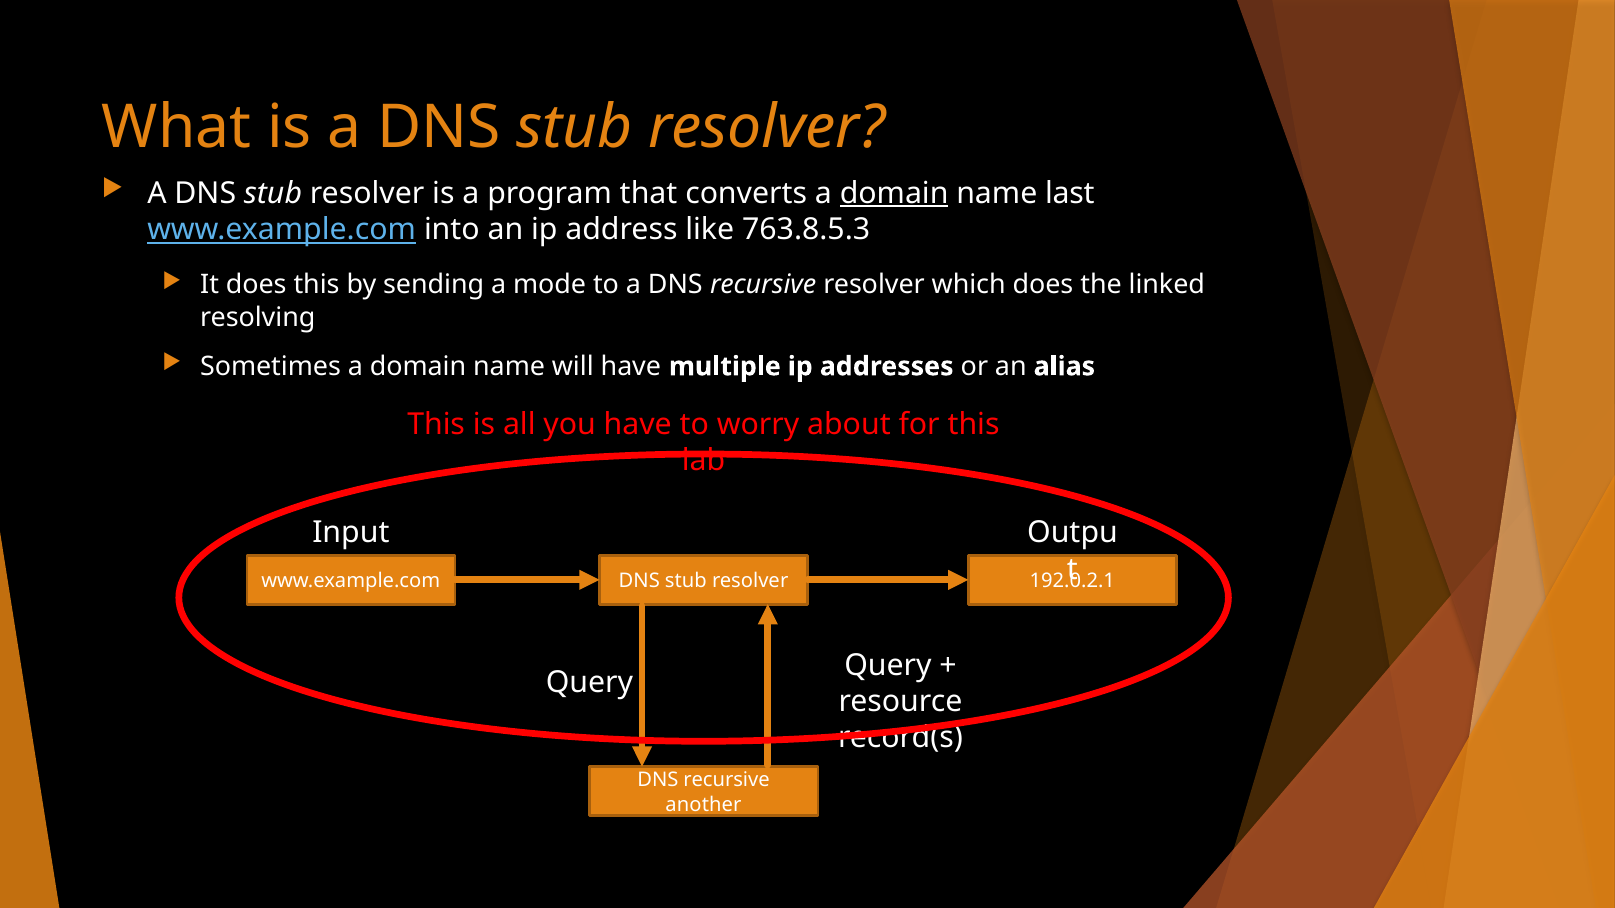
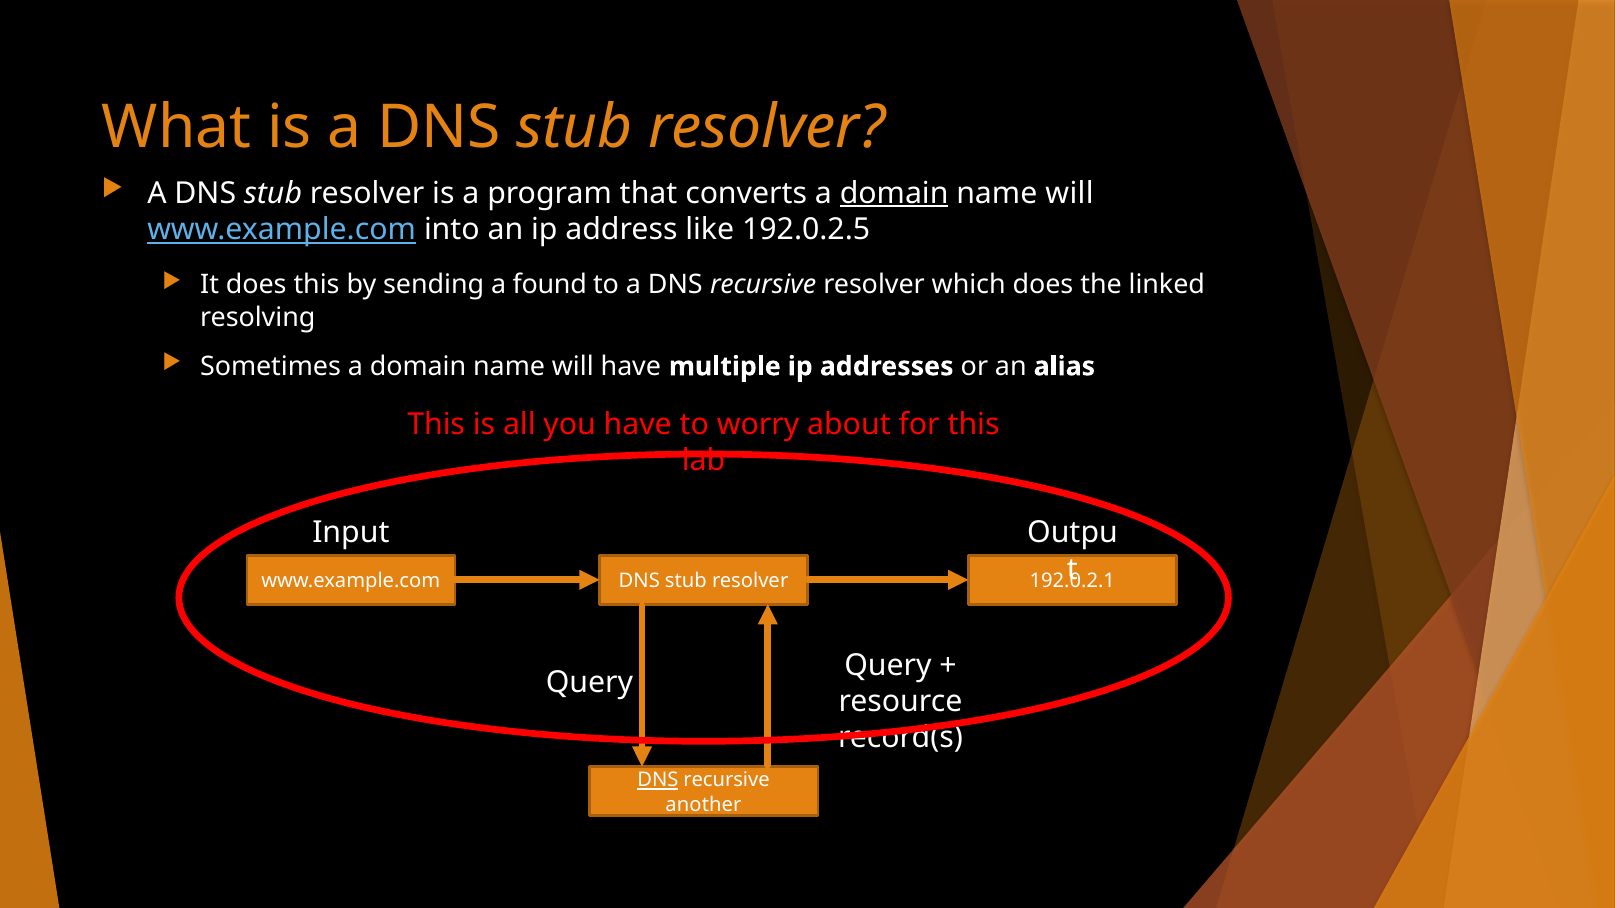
last: last -> will (1069, 193)
763.8.5.3: 763.8.5.3 -> 192.0.2.5 (806, 229)
mode: mode -> found (550, 285)
DNS underline: none -> present (658, 781)
